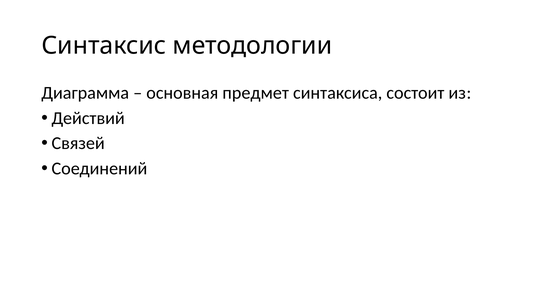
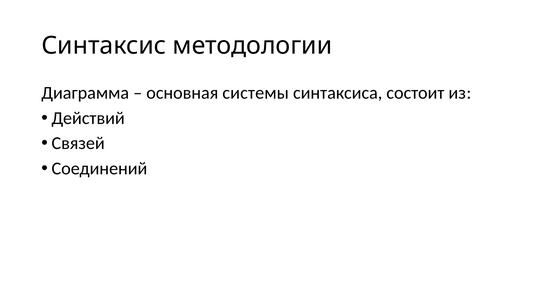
предмет: предмет -> системы (256, 93)
